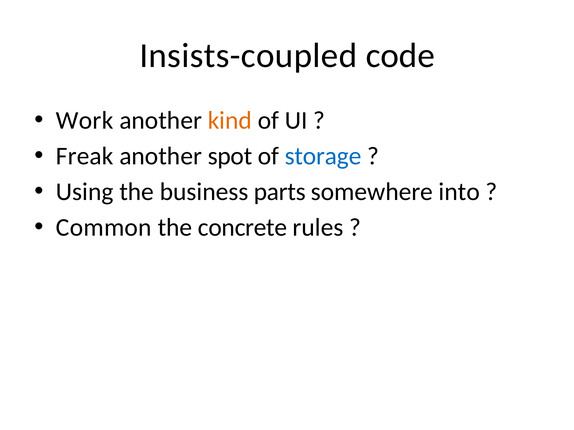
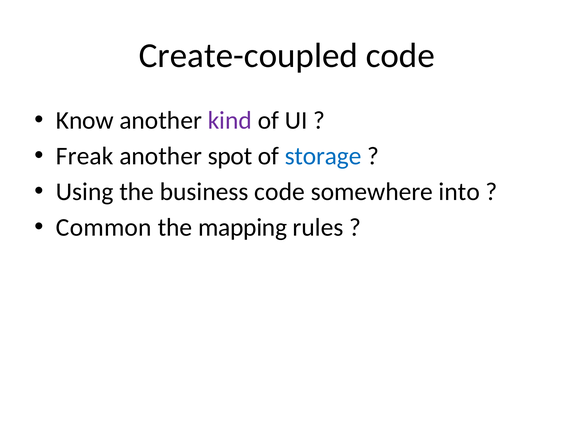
Insists-coupled: Insists-coupled -> Create-coupled (248, 56)
Work: Work -> Know (85, 120)
kind colour: orange -> purple (230, 120)
business parts: parts -> code (280, 192)
concrete: concrete -> mapping (243, 228)
